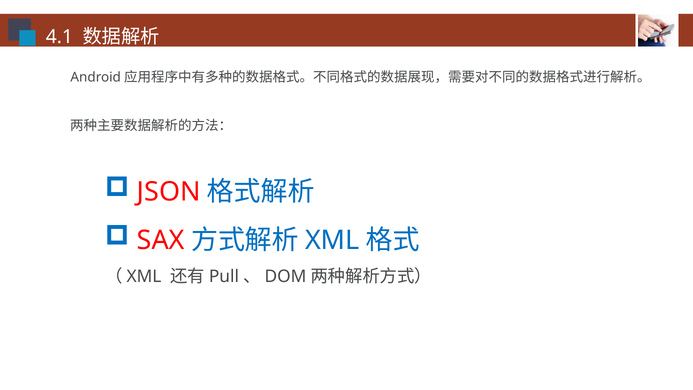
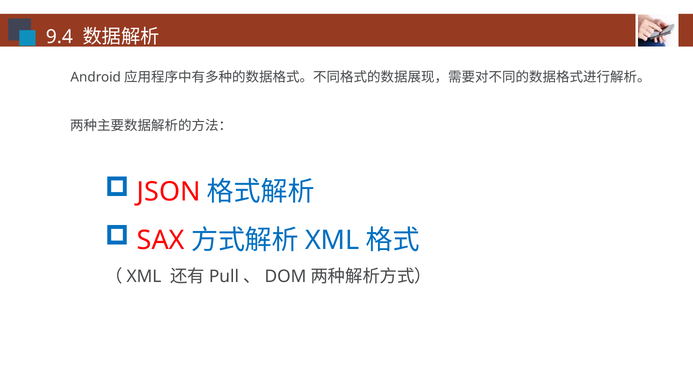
4.1: 4.1 -> 9.4 (59, 37)
